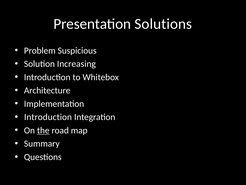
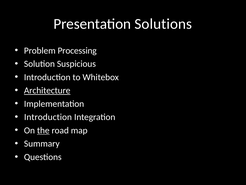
Suspicious: Suspicious -> Processing (77, 50)
Increasing: Increasing -> Suspicious (76, 64)
Architecture underline: none -> present (47, 90)
